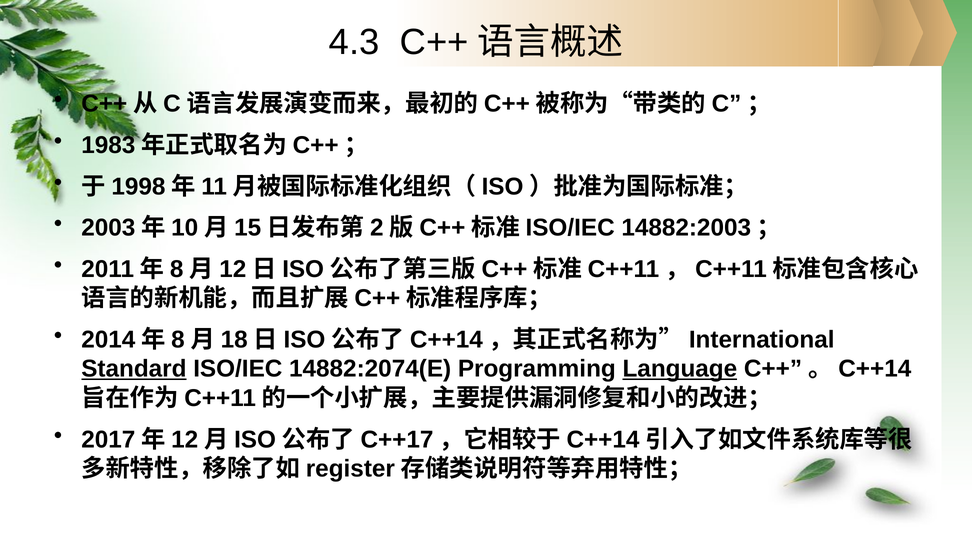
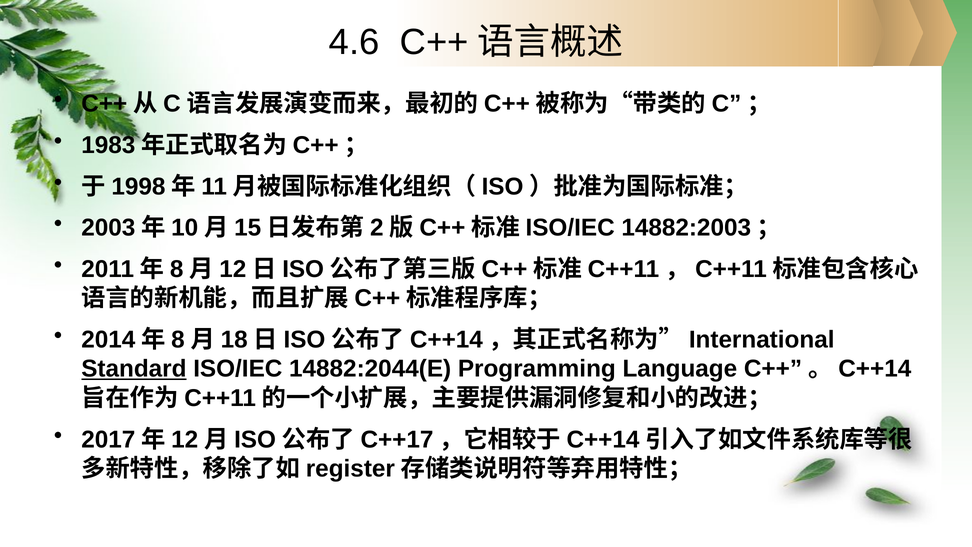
4.3: 4.3 -> 4.6 (354, 42)
14882:2074(E: 14882:2074(E -> 14882:2044(E (370, 369)
Language underline: present -> none (680, 369)
